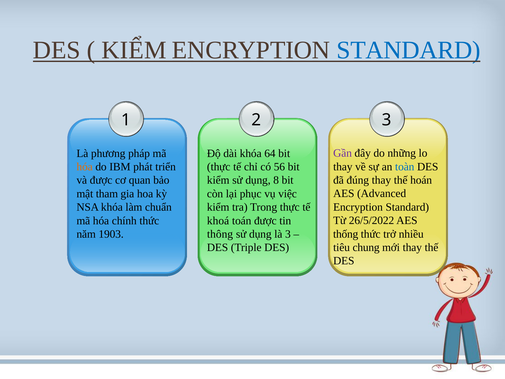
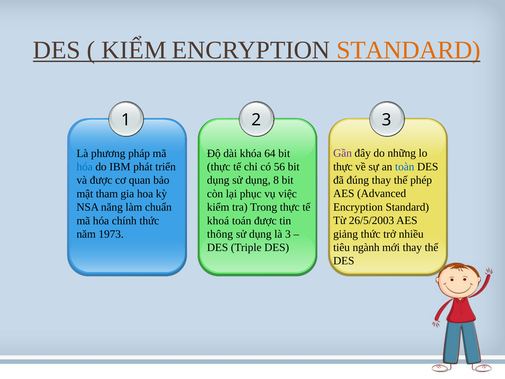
STANDARD colour: blue -> orange (409, 50)
thay: thay -> thực (343, 167)
hóa colour: orange -> blue (85, 167)
hoán: hoán -> phép (421, 180)
kiểm: kiểm -> dụng (218, 180)
NSA khóa: khóa -> năng (112, 207)
26/5/2022: 26/5/2022 -> 26/5/2003 (371, 220)
thống: thống -> giảng (346, 234)
1903: 1903 -> 1973 (111, 234)
chung: chung -> ngành (366, 247)
